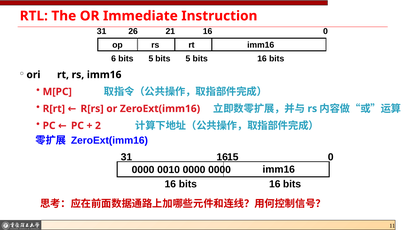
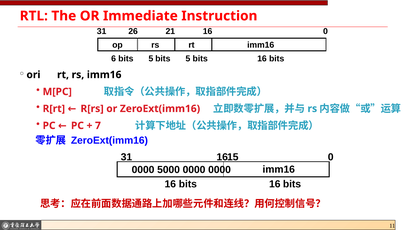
2: 2 -> 7 (98, 125)
0010: 0010 -> 5000 (169, 170)
